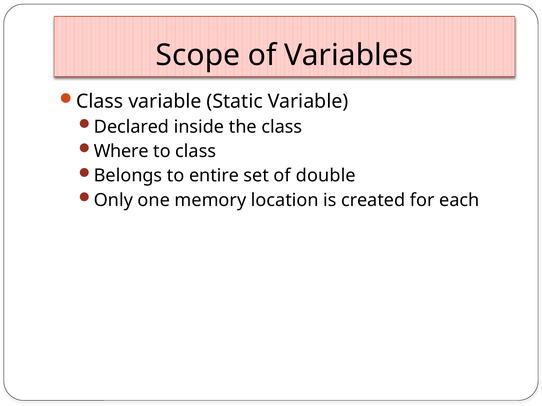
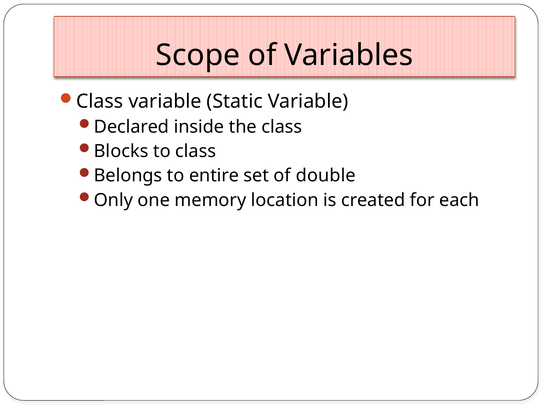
Where: Where -> Blocks (121, 151)
